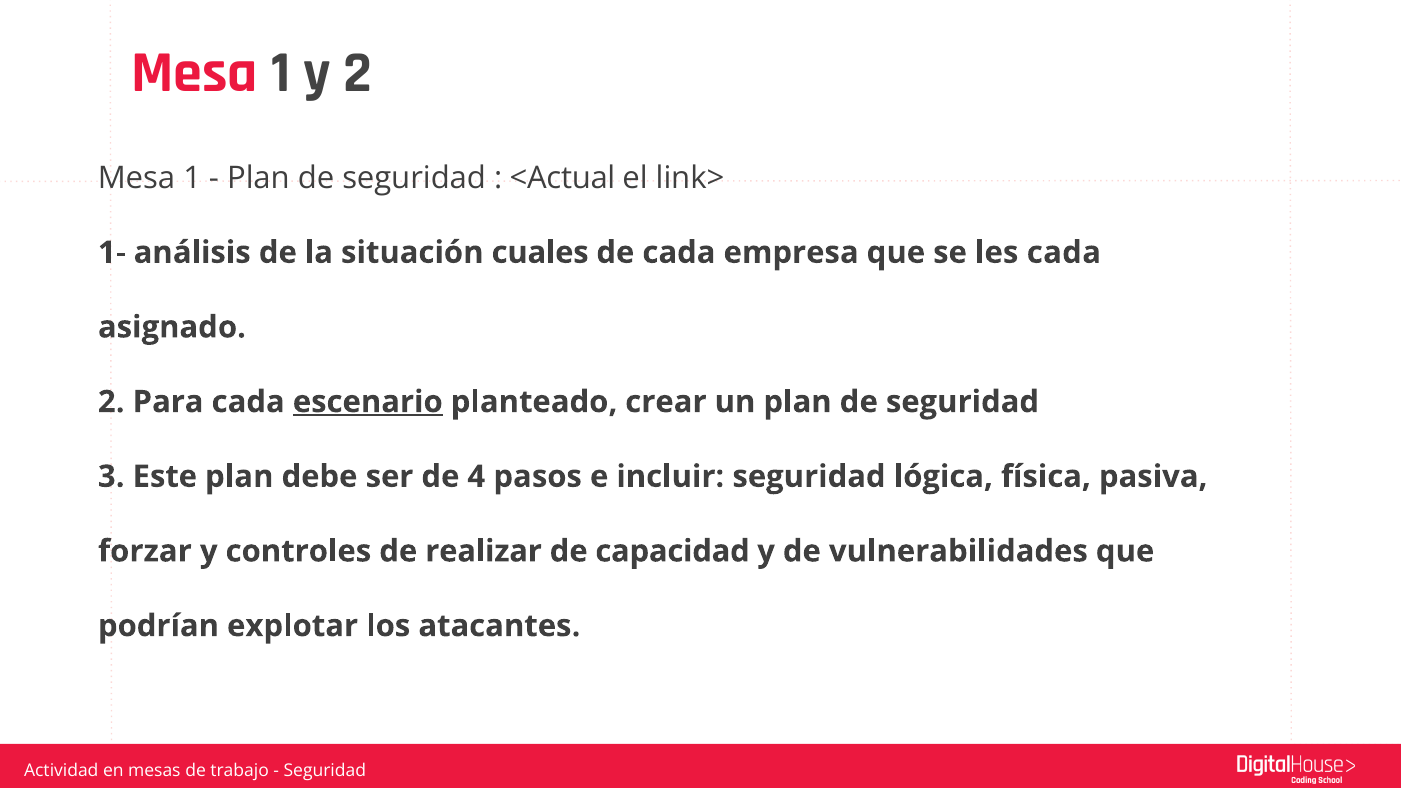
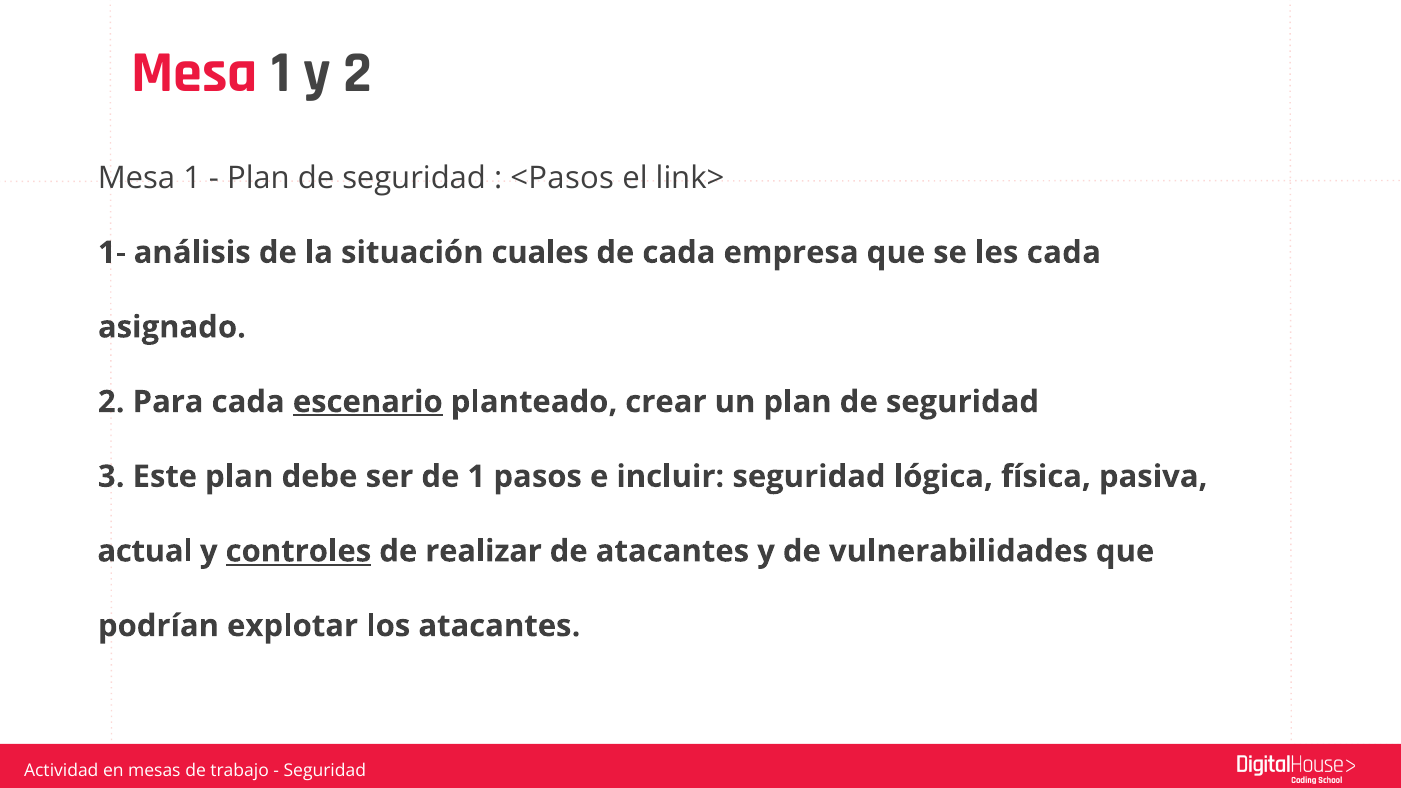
<Actual: <Actual -> <Pasos (562, 178)
de 4: 4 -> 1 (476, 477)
forzar: forzar -> actual (145, 551)
controles underline: none -> present (298, 551)
de capacidad: capacidad -> atacantes (672, 551)
